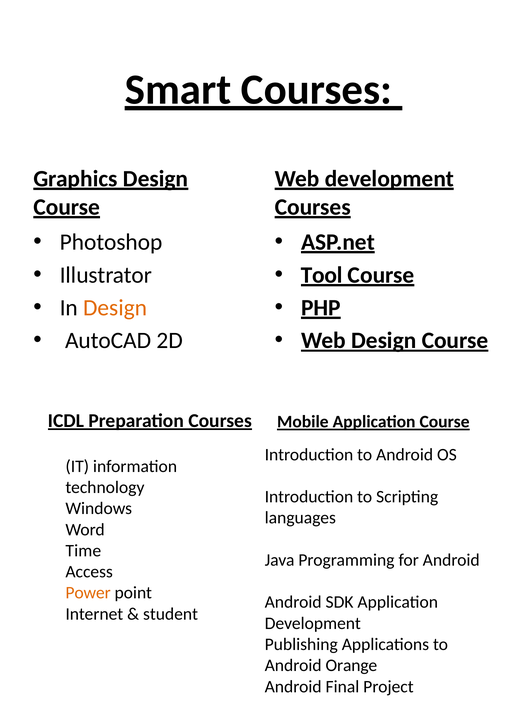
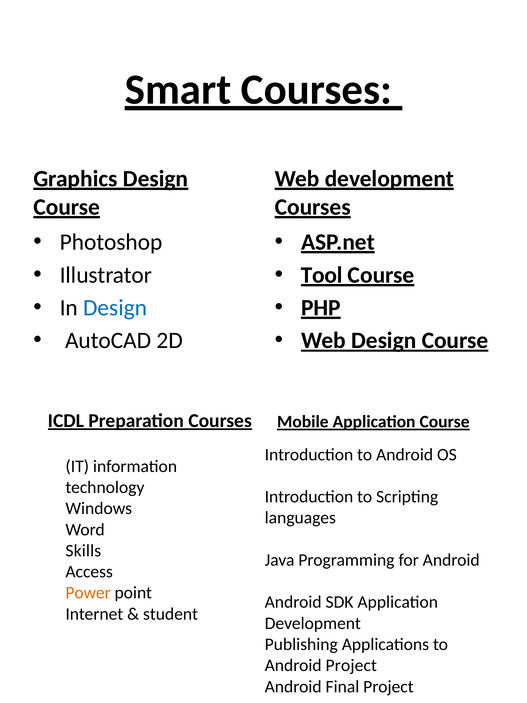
Design colour: orange -> blue (115, 308)
Time: Time -> Skills (83, 550)
Android Orange: Orange -> Project (351, 665)
